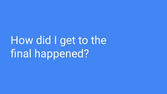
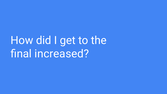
happened: happened -> increased (62, 54)
